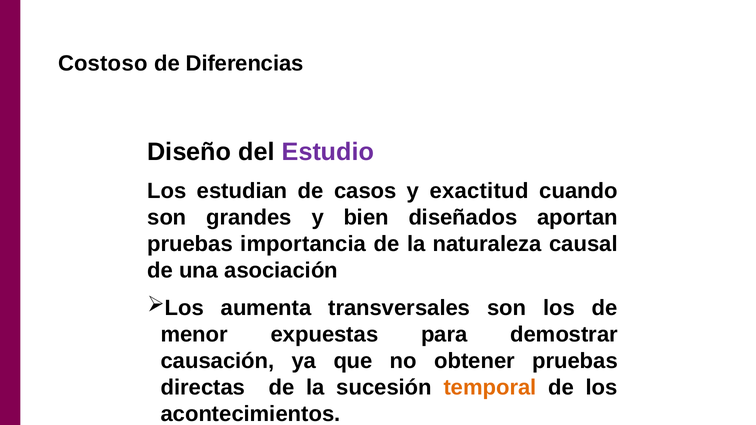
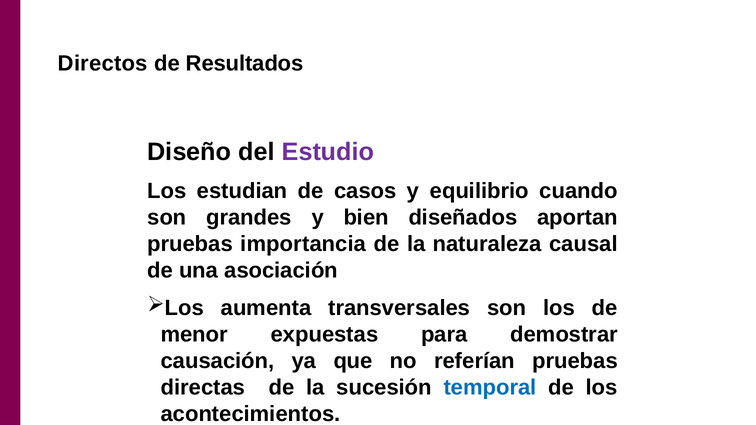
Costoso: Costoso -> Directos (103, 64)
Diferencias: Diferencias -> Resultados (245, 64)
exactitud: exactitud -> equilibrio (479, 191)
obtener: obtener -> referían (475, 361)
temporal colour: orange -> blue (490, 387)
